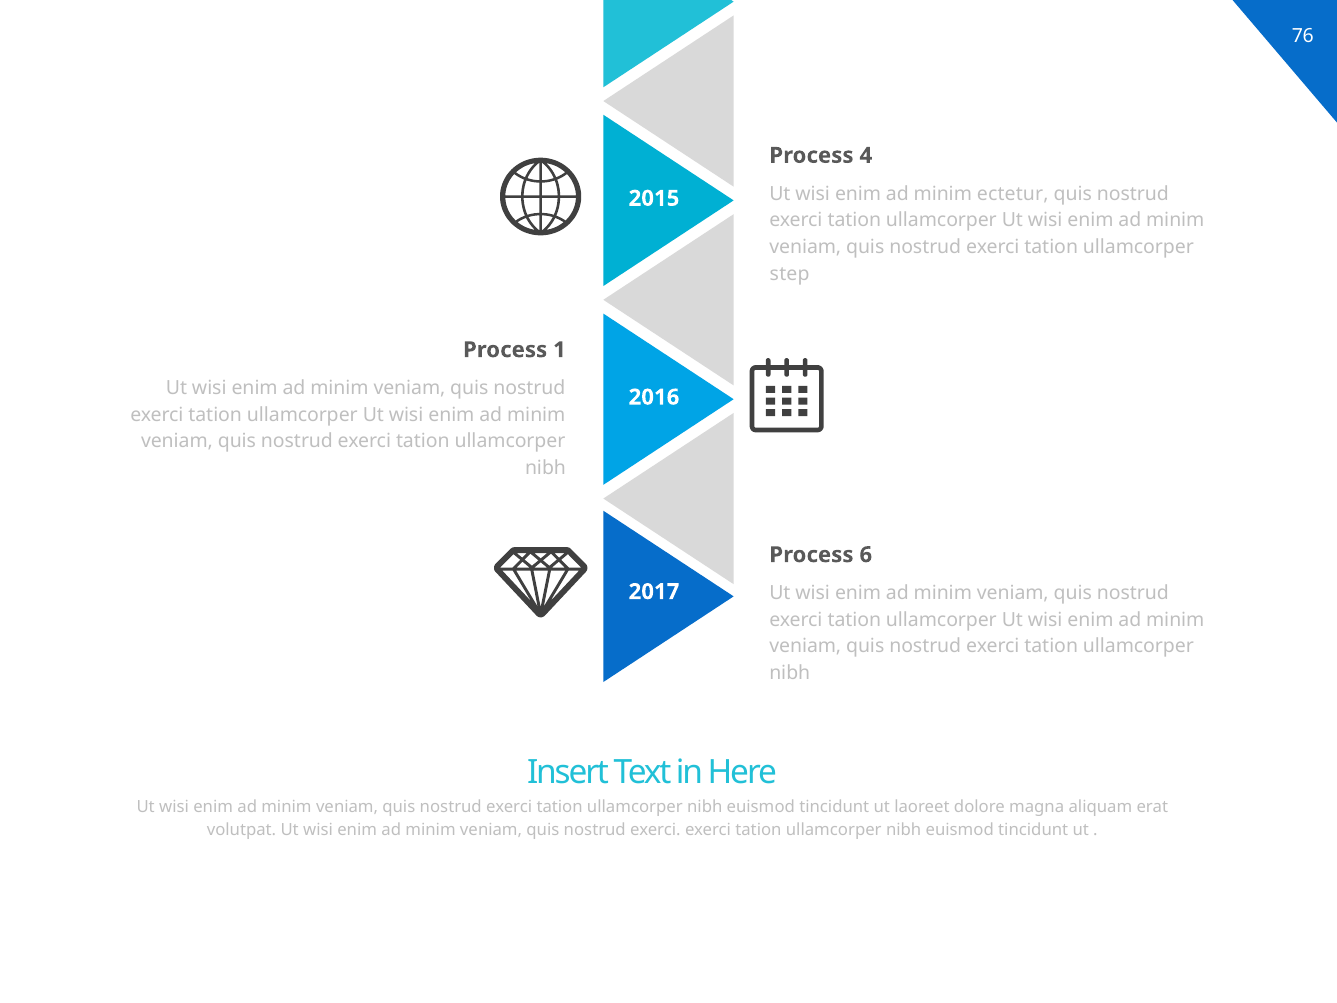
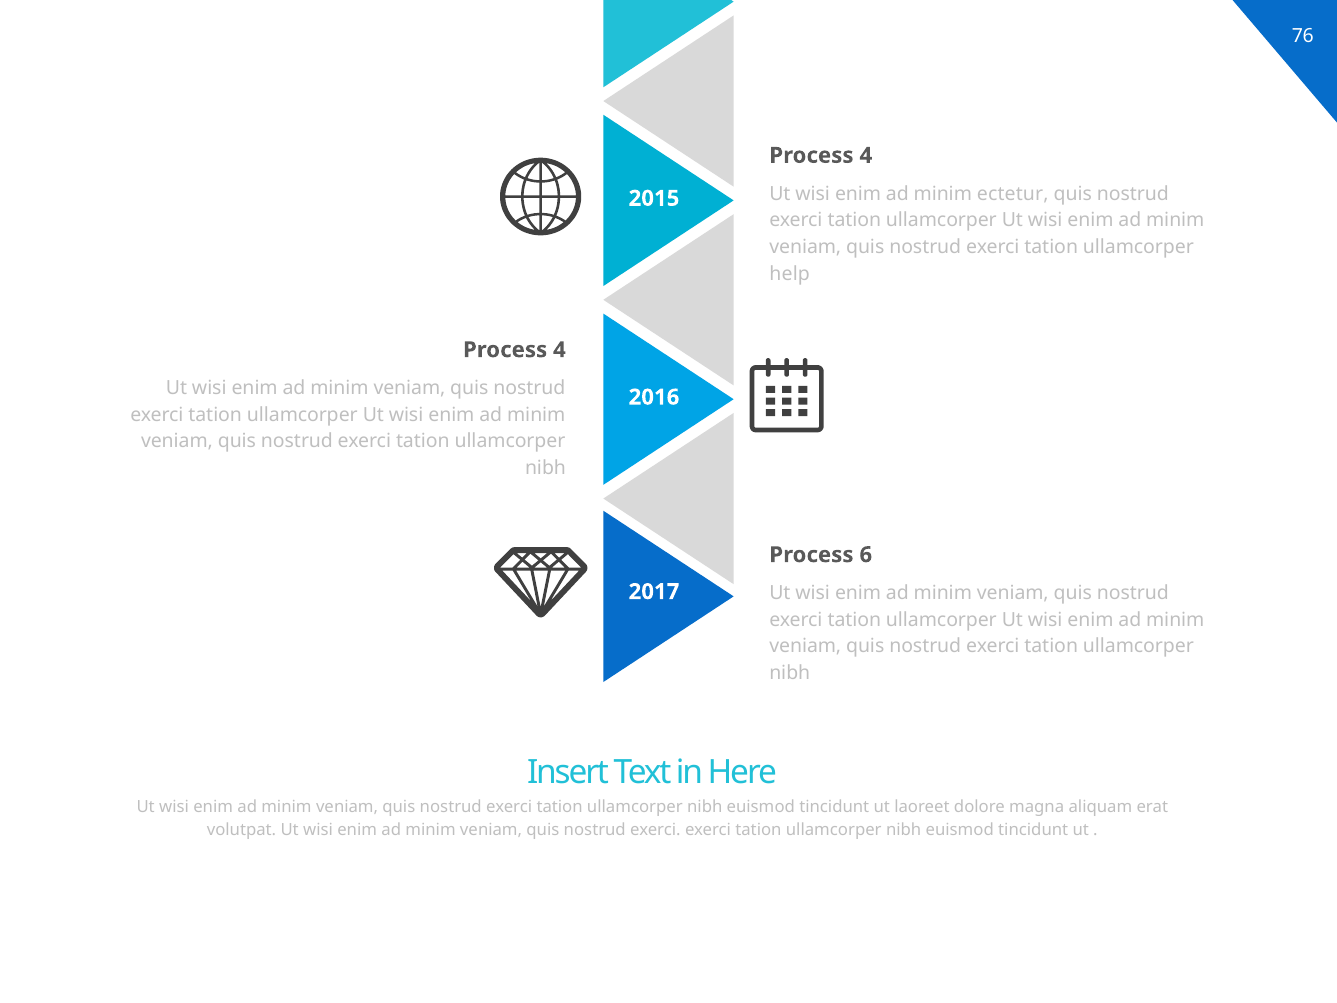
step: step -> help (790, 274)
1: 1 -> 4 (559, 350)
